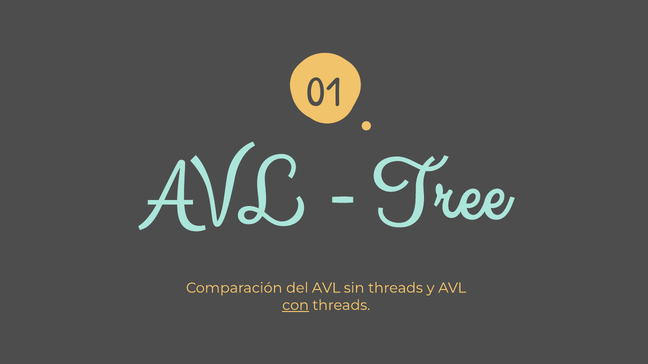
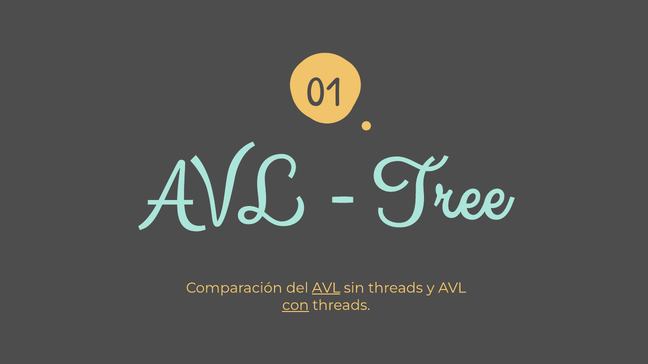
AVL underline: none -> present (326, 288)
